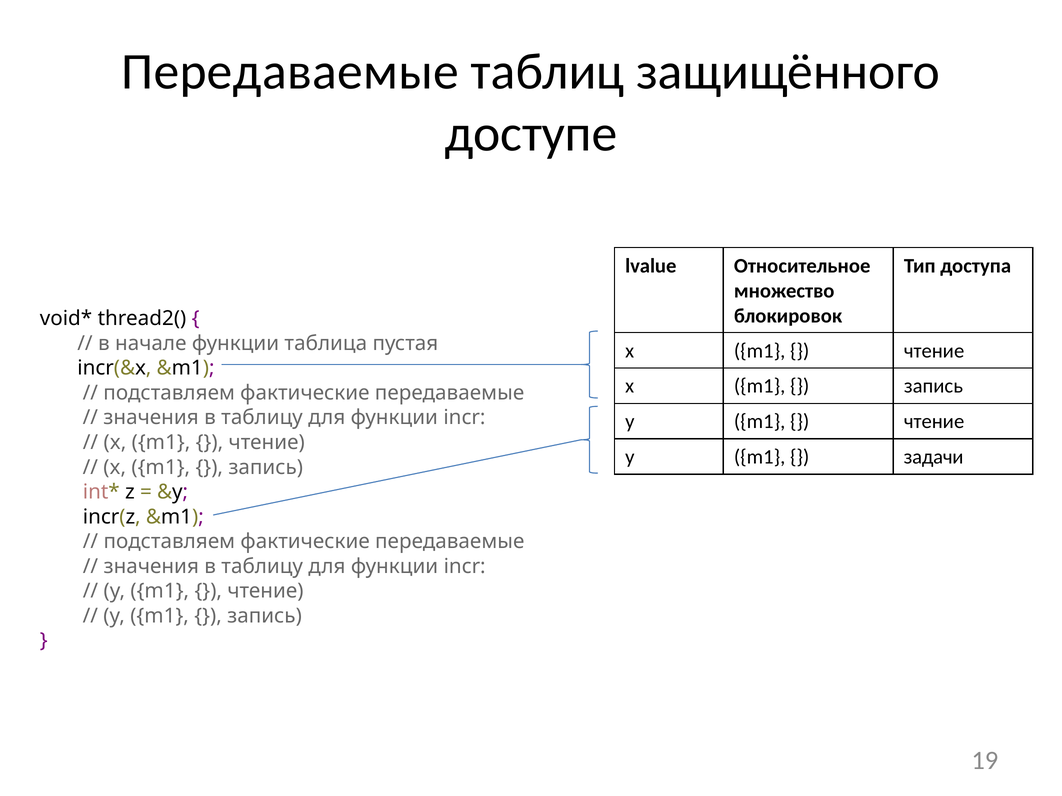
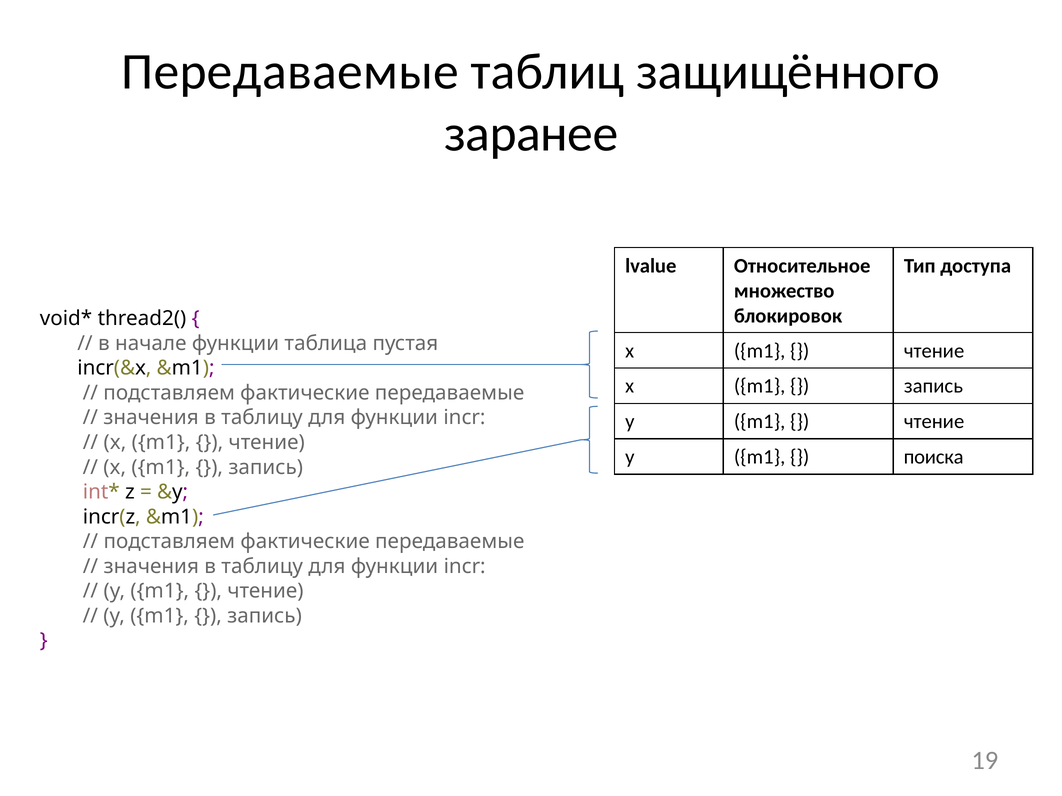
доступе: доступе -> заранее (531, 134)
задачи: задачи -> поиска (934, 457)
